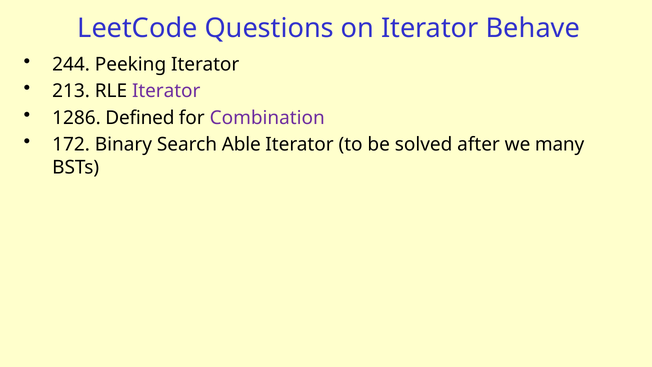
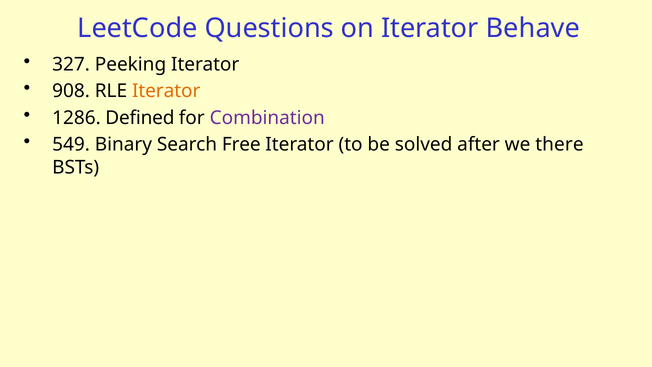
244: 244 -> 327 (71, 64)
213: 213 -> 908 (71, 91)
Iterator colour: purple -> orange (166, 91)
172: 172 -> 549 (71, 144)
Able: Able -> Free (241, 144)
many: many -> there (559, 144)
